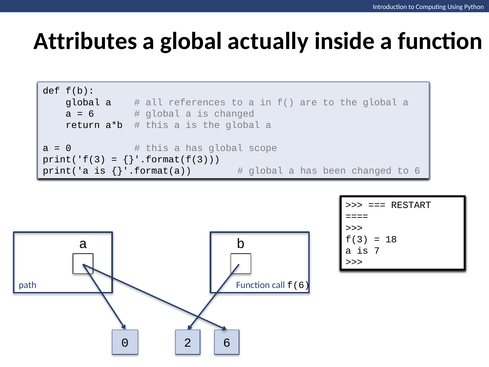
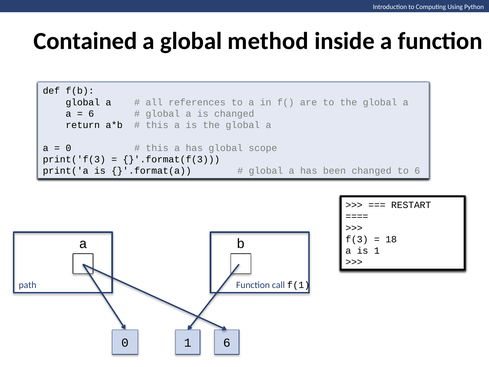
Attributes: Attributes -> Contained (85, 41)
actually: actually -> method (268, 41)
is 7: 7 -> 1 (377, 251)
f(6: f(6 -> f(1 (298, 285)
0 2: 2 -> 1 (188, 343)
